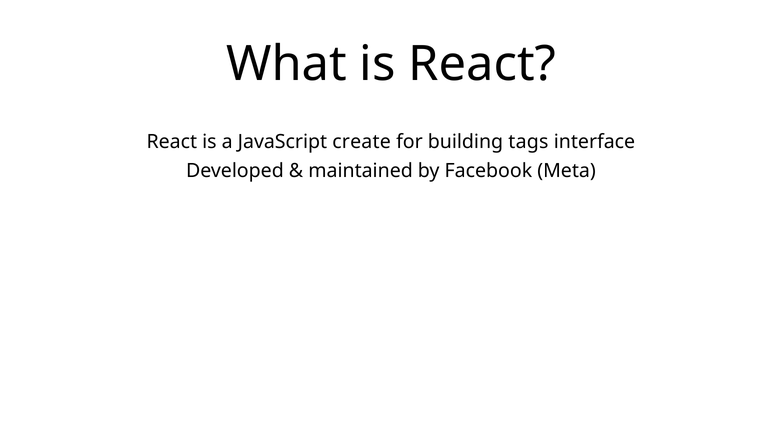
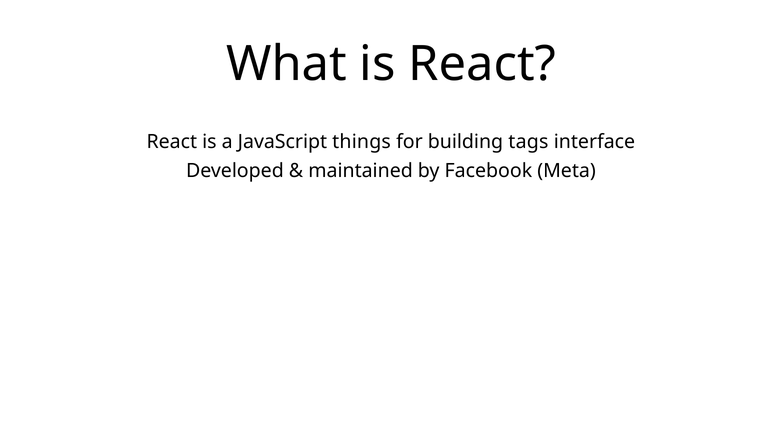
create: create -> things (362, 142)
